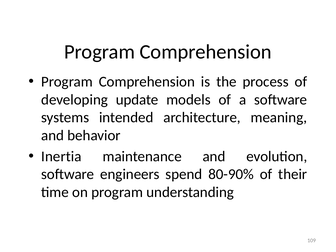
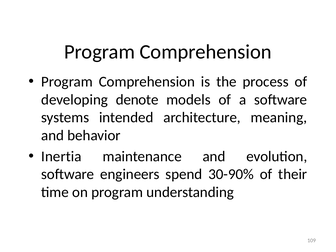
update: update -> denote (137, 100)
80-90%: 80-90% -> 30-90% (231, 174)
